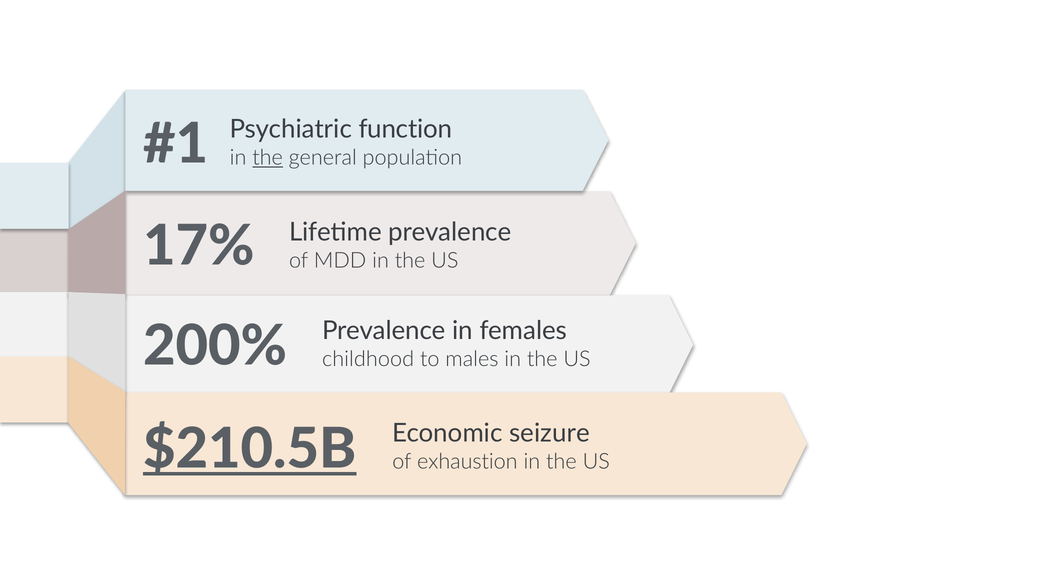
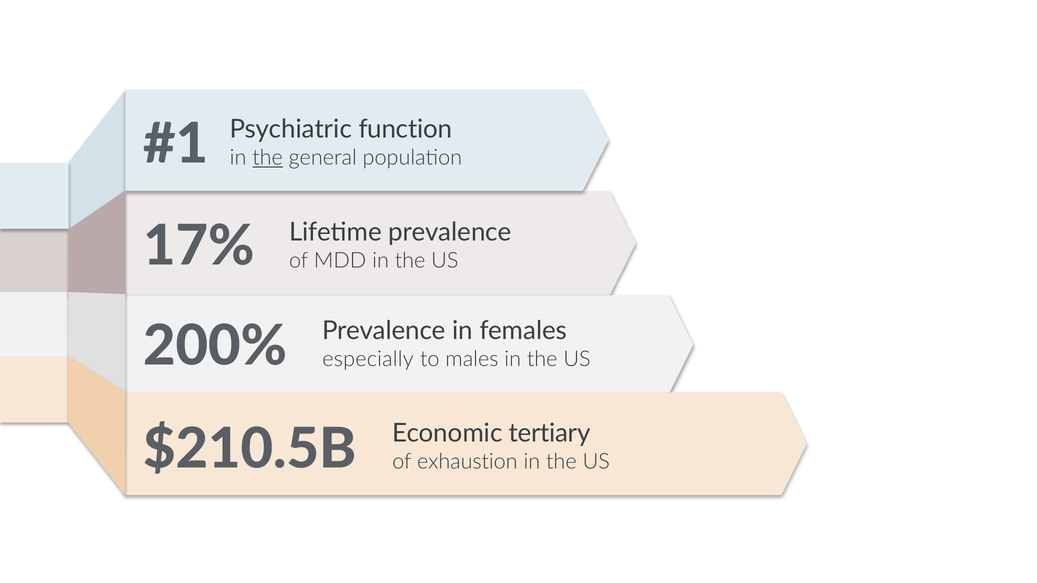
childhood: childhood -> especially (368, 359)
seizure: seizure -> tertiary (550, 433)
$210.5B underline: present -> none (250, 450)
